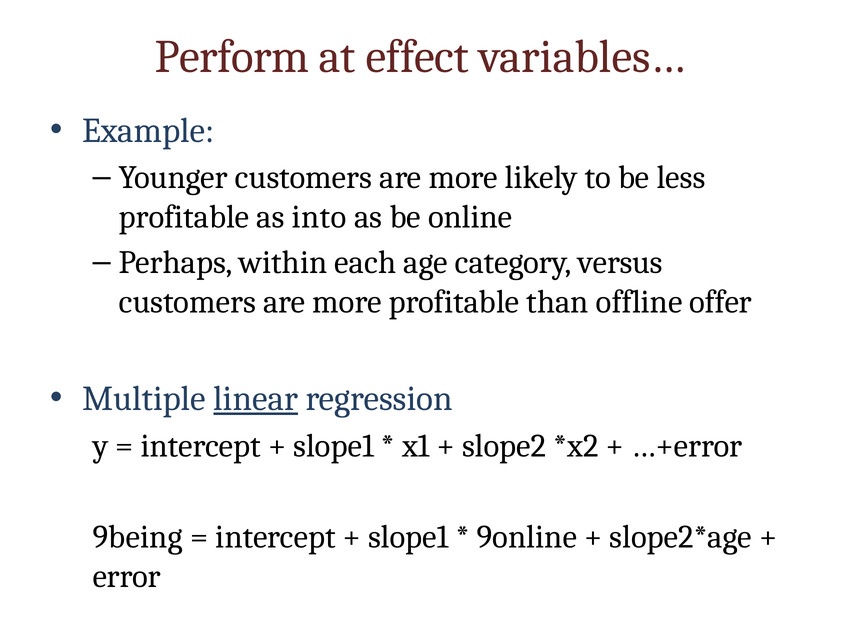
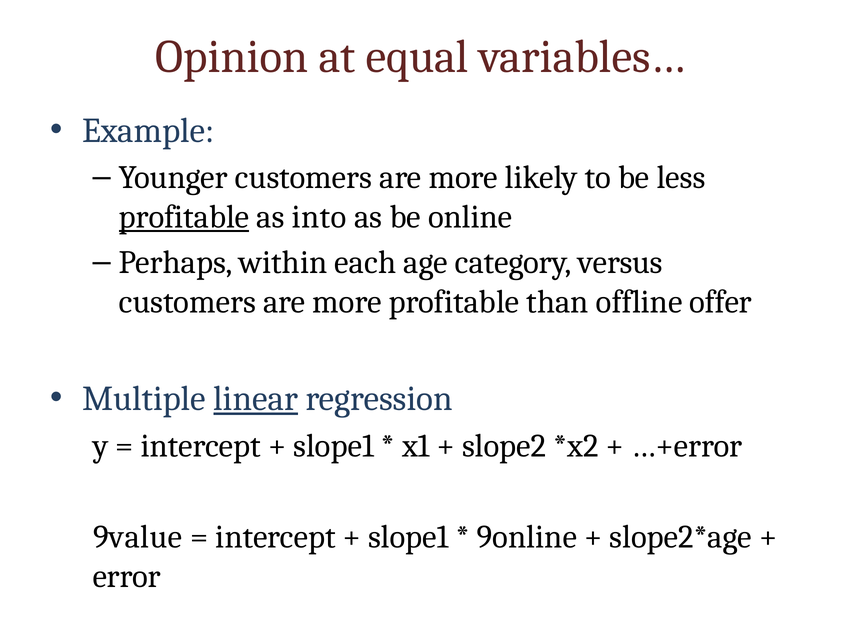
Perform: Perform -> Opinion (232, 57)
effect: effect -> equal (417, 57)
profitable underline: none -> present (184, 217)
9being: 9being -> 9value (138, 537)
